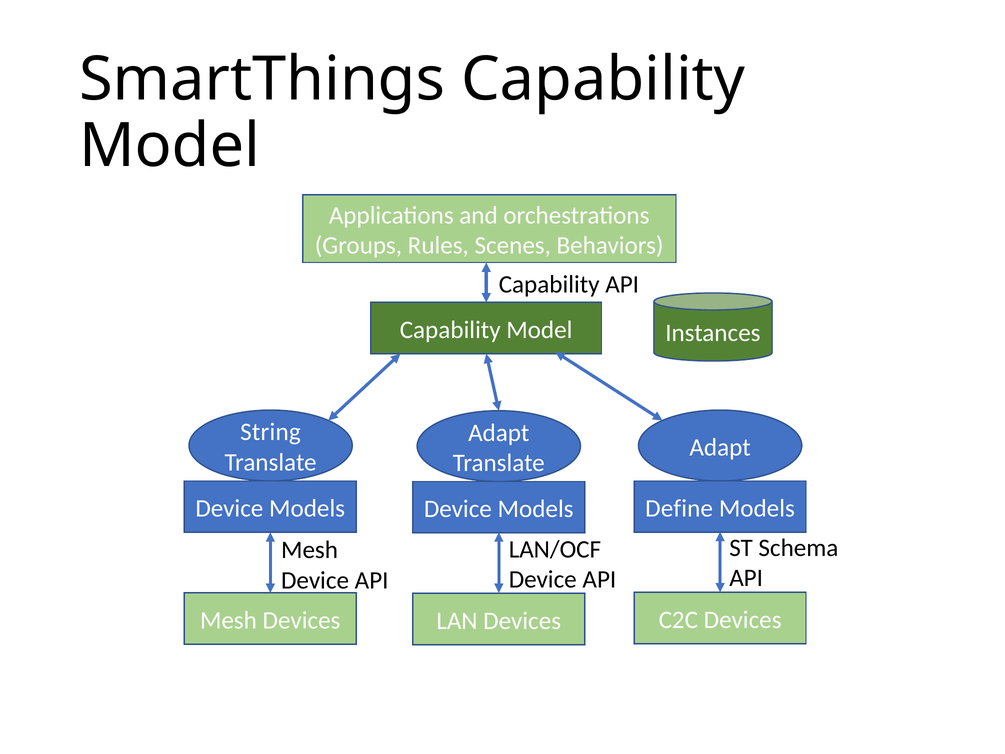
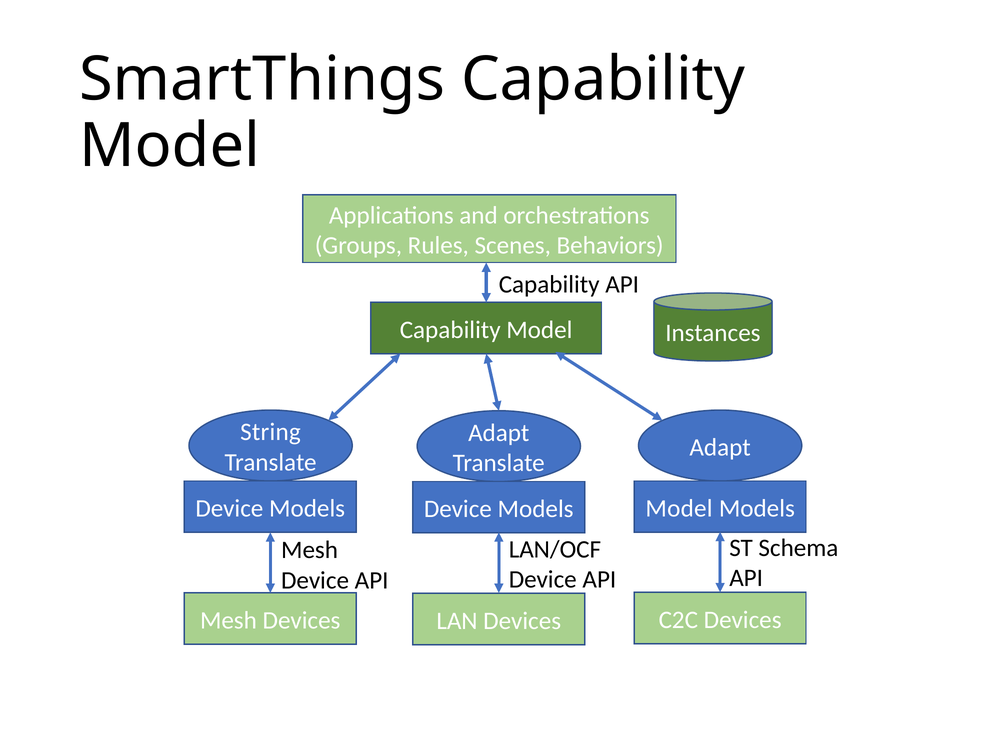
Define: Define -> Model (679, 508)
